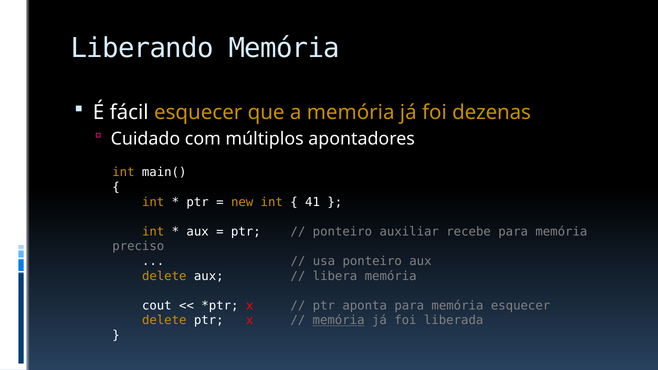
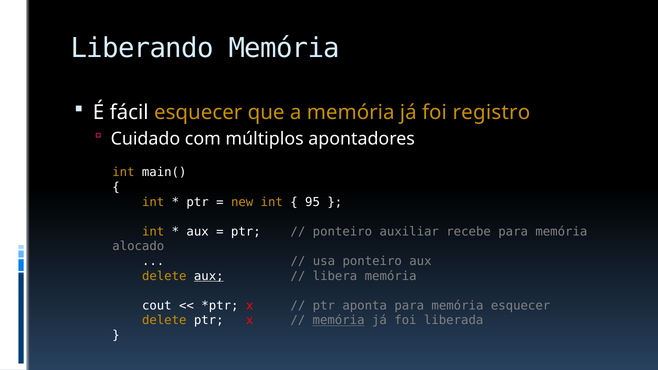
dezenas: dezenas -> registro (491, 112)
41: 41 -> 95 (313, 202)
preciso: preciso -> alocado (138, 246)
aux underline: none -> present (209, 276)
